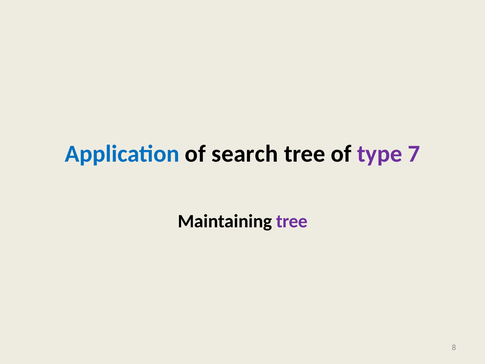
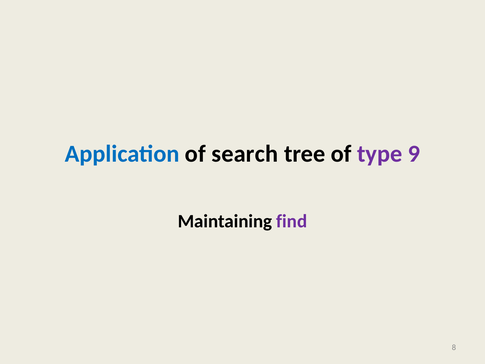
7: 7 -> 9 (414, 154)
Maintaining tree: tree -> find (292, 221)
